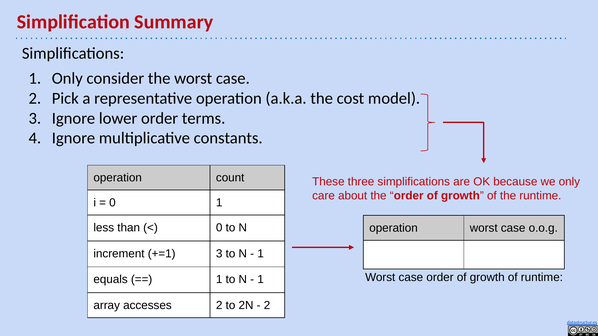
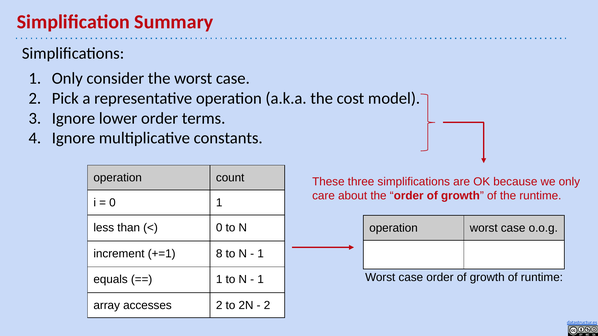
+=1 3: 3 -> 8 (219, 254)
